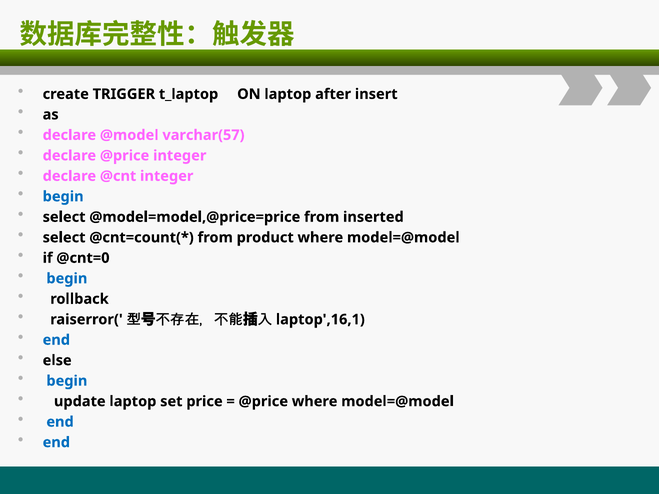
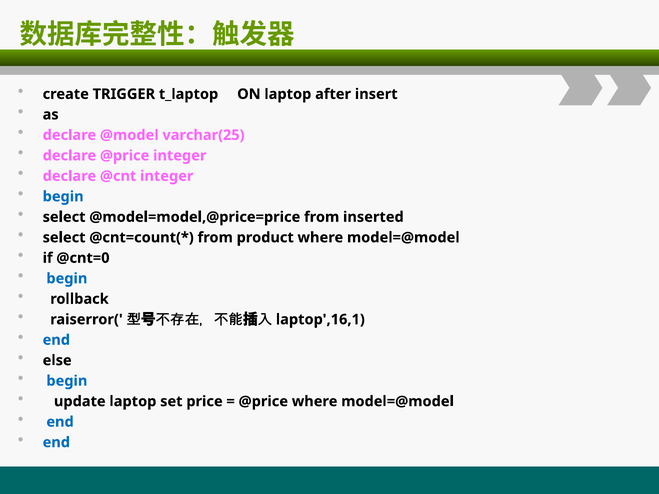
varchar(57: varchar(57 -> varchar(25 (203, 135)
